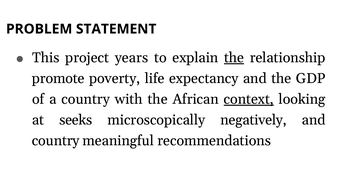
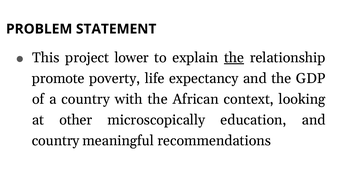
years: years -> lower (132, 58)
context underline: present -> none (249, 99)
seeks: seeks -> other (76, 120)
negatively: negatively -> education (253, 120)
